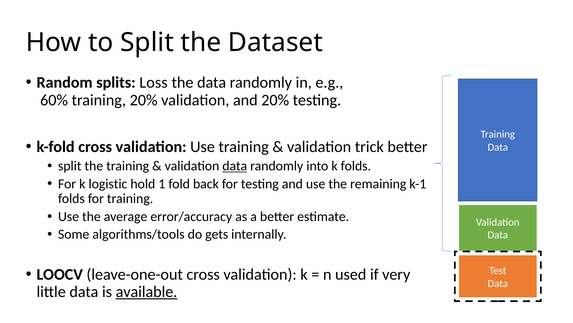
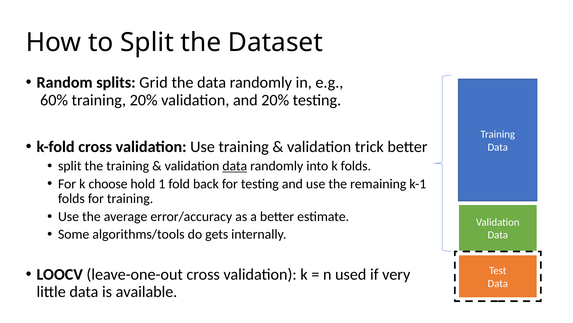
Loss: Loss -> Grid (154, 82)
logistic: logistic -> choose (108, 184)
available underline: present -> none (146, 291)
